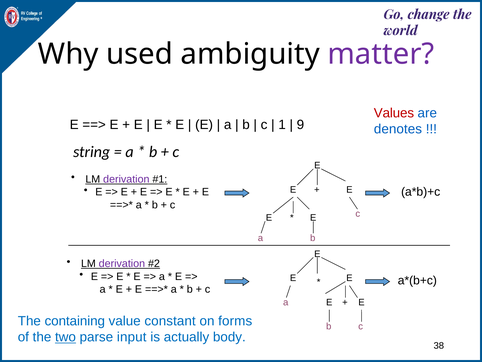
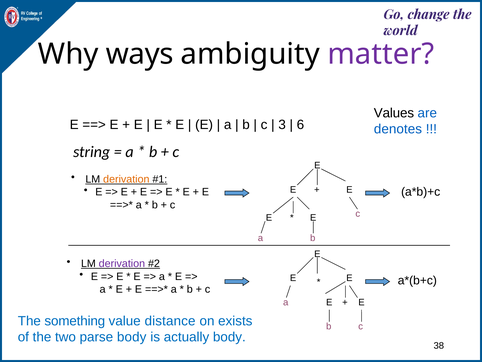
used: used -> ways (140, 54)
Values colour: red -> black (394, 113)
1: 1 -> 3 (282, 124)
9: 9 -> 6 (300, 124)
derivation colour: purple -> orange (126, 179)
containing: containing -> something (75, 321)
constant: constant -> distance (170, 321)
forms: forms -> exists (235, 321)
two underline: present -> none (65, 337)
parse input: input -> body (132, 337)
